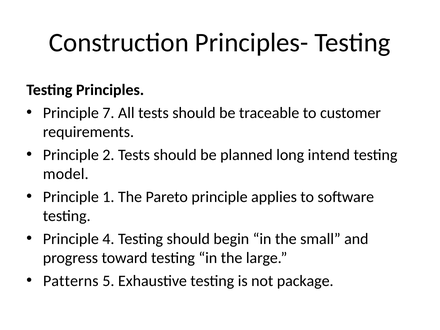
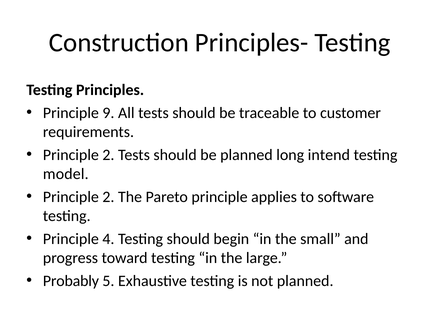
7: 7 -> 9 (108, 113)
1: 1 -> 2 (108, 197)
Patterns: Patterns -> Probably (71, 281)
not package: package -> planned (305, 281)
